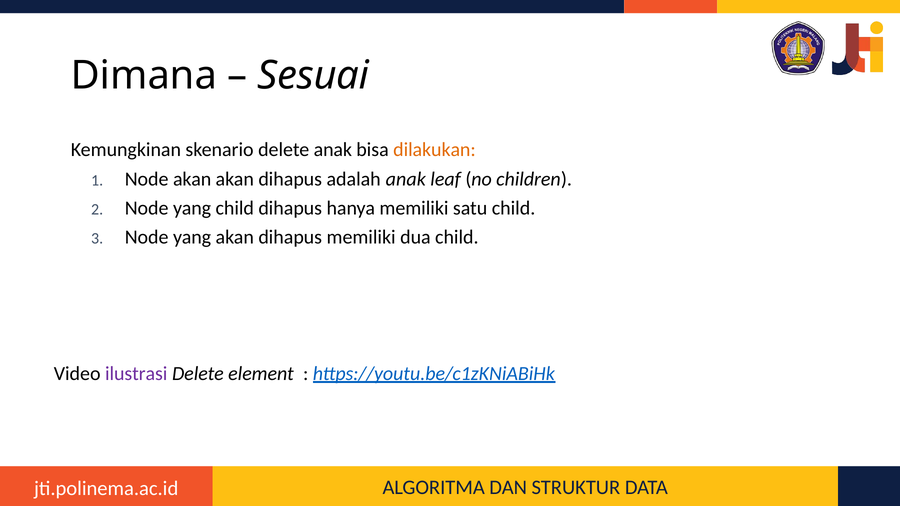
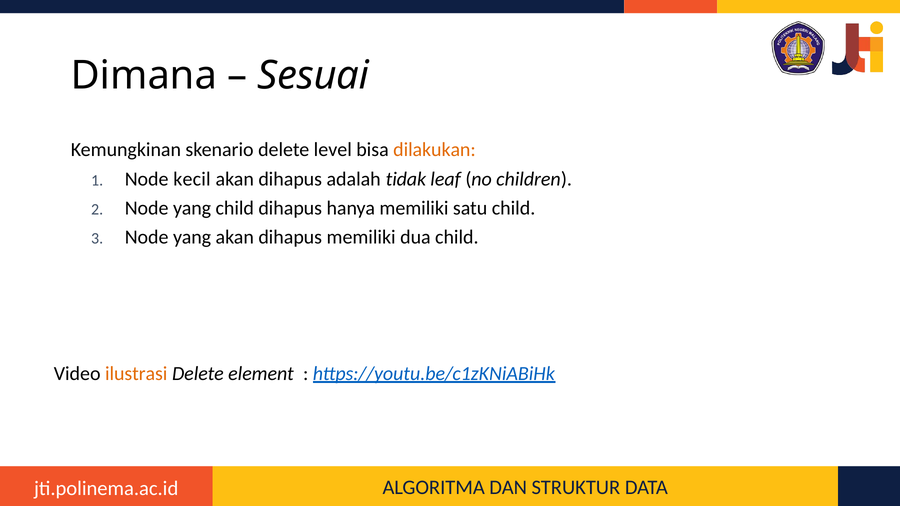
delete anak: anak -> level (333, 150)
Node akan: akan -> kecil (192, 179)
adalah anak: anak -> tidak (406, 179)
ilustrasi colour: purple -> orange (136, 374)
